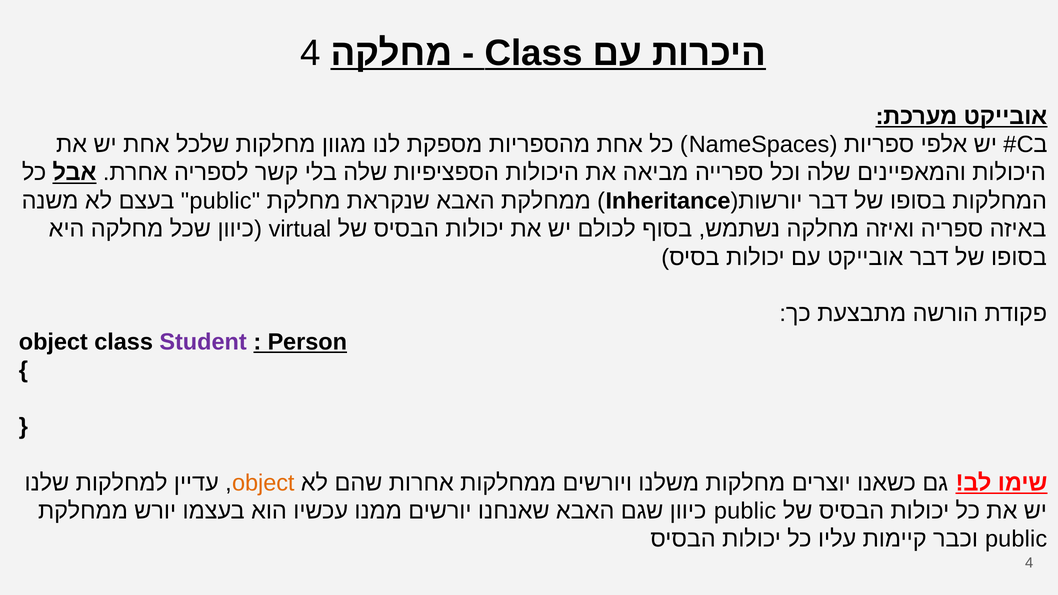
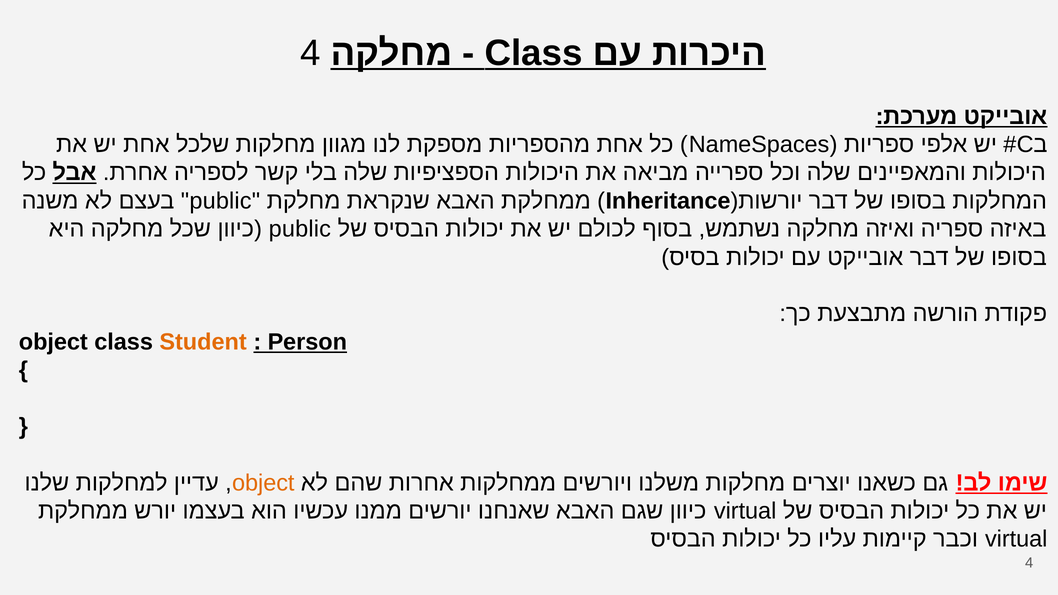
virtual: virtual -> public (300, 229)
Student colour: purple -> orange (203, 342)
public: public -> virtual (745, 511)
public: public -> virtual (1016, 539)
